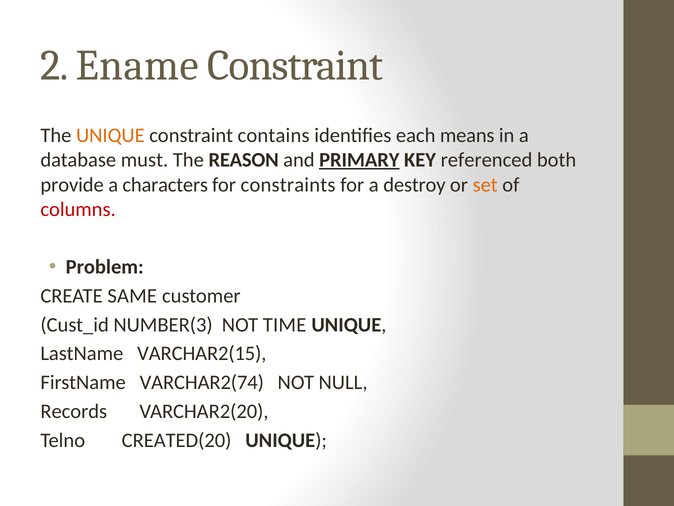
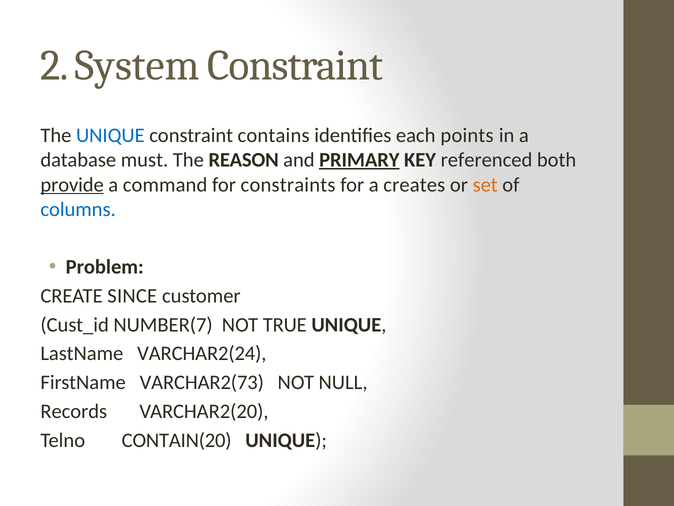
Ename: Ename -> System (137, 65)
UNIQUE colour: orange -> blue (110, 135)
means: means -> points (467, 135)
provide underline: none -> present (72, 185)
characters: characters -> command (165, 185)
destroy: destroy -> creates (414, 185)
columns colour: red -> blue (78, 209)
SAME: SAME -> SINCE (132, 296)
NUMBER(3: NUMBER(3 -> NUMBER(7 (163, 325)
TIME: TIME -> TRUE (285, 325)
VARCHAR2(15: VARCHAR2(15 -> VARCHAR2(24 (202, 353)
VARCHAR2(74: VARCHAR2(74 -> VARCHAR2(73 (202, 382)
CREATED(20: CREATED(20 -> CONTAIN(20 (177, 440)
